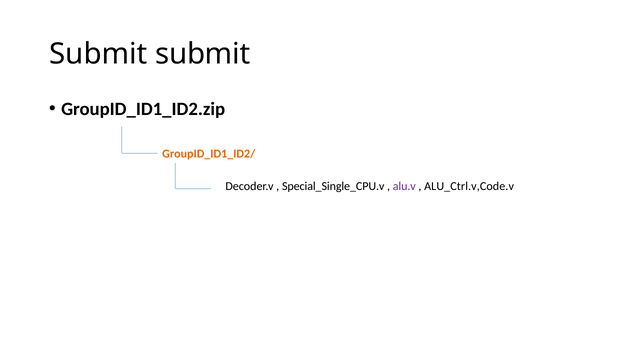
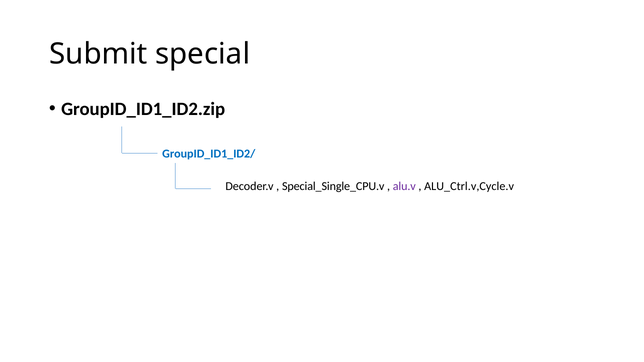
Submit submit: submit -> special (203, 54)
GroupID_ID1_ID2/ colour: orange -> blue (209, 154)
ALU_Ctrl.v,Code.v: ALU_Ctrl.v,Code.v -> ALU_Ctrl.v,Cycle.v (469, 186)
